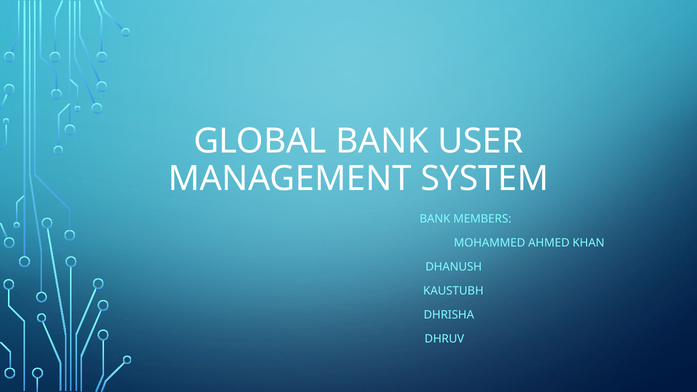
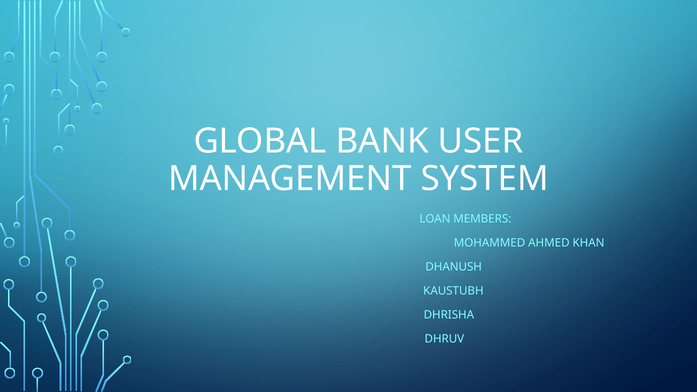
BANK: BANK -> LOAN (435, 219)
